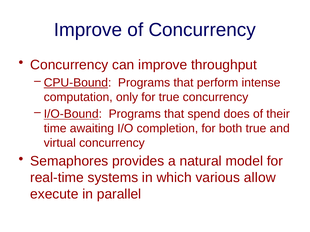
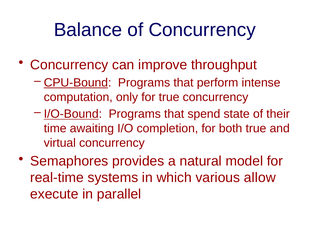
Improve: Improve -> Balance (88, 30)
does: does -> state (237, 114)
